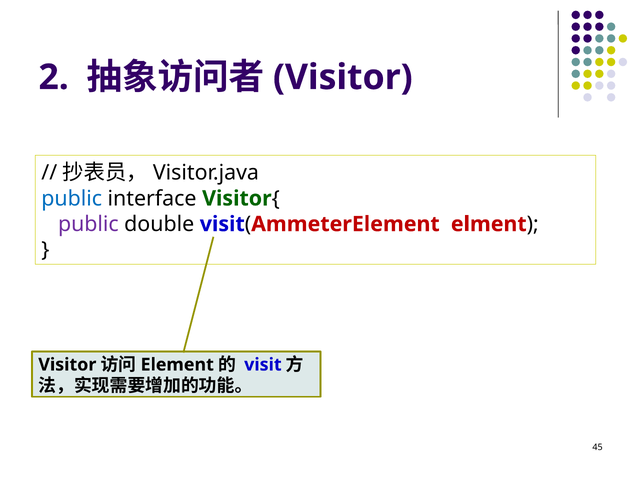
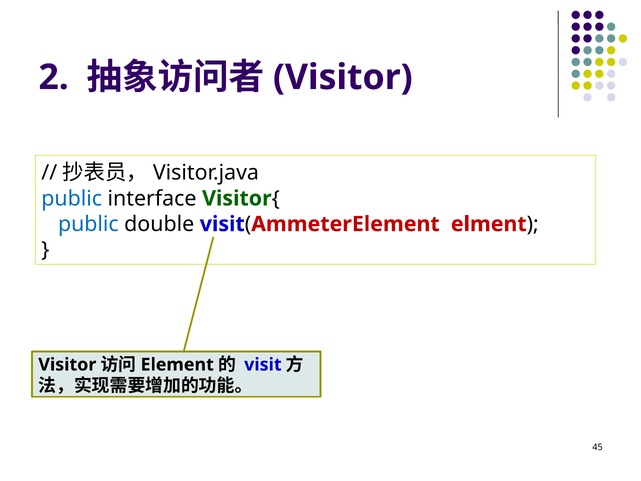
public colour: purple -> blue (88, 224)
